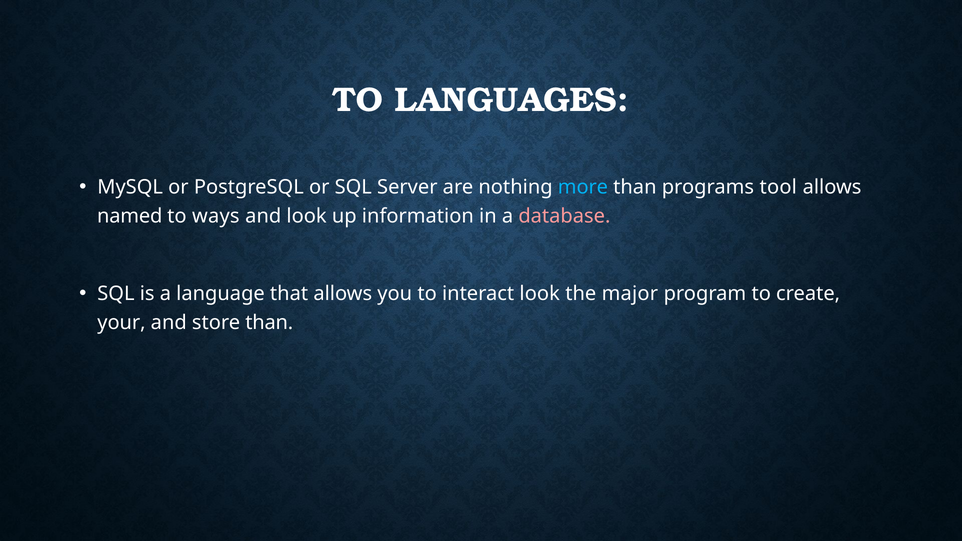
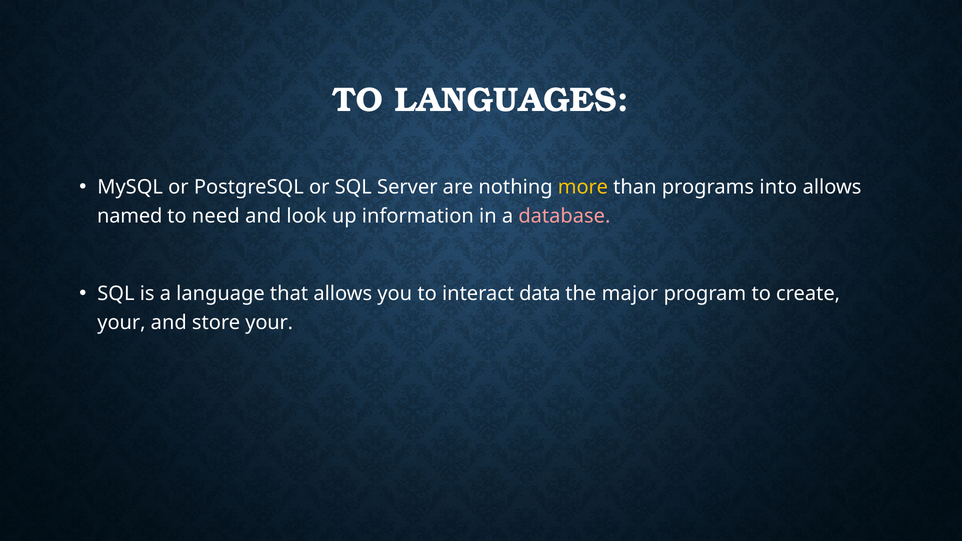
more colour: light blue -> yellow (583, 187)
tool: tool -> into (778, 187)
ways: ways -> need (216, 216)
interact look: look -> data (540, 294)
store than: than -> your (269, 323)
